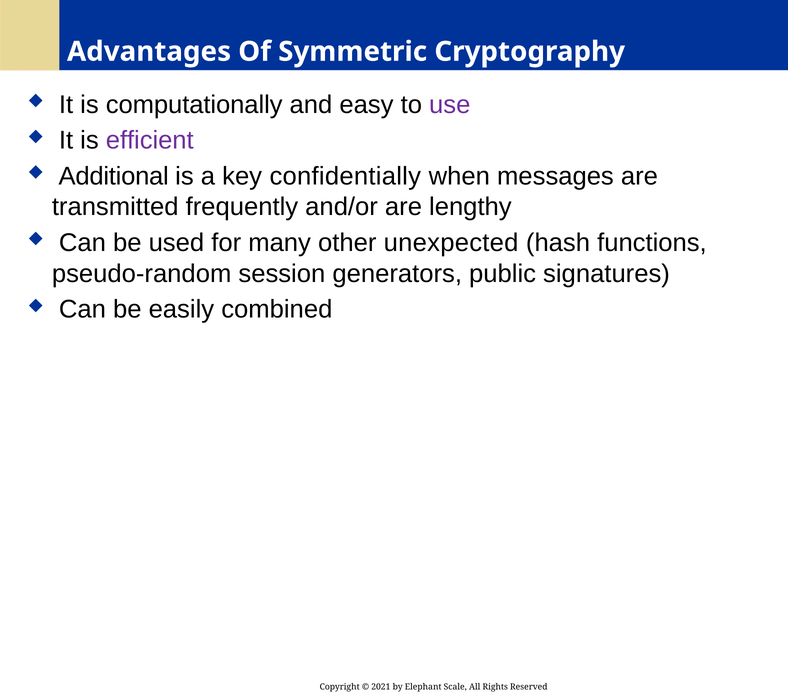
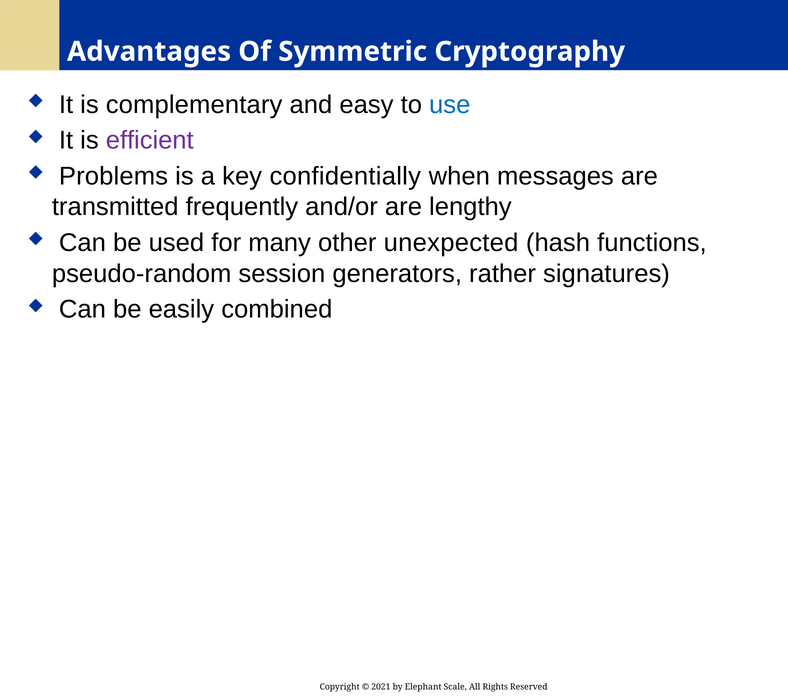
computationally: computationally -> complementary (194, 105)
use colour: purple -> blue (450, 105)
Additional: Additional -> Problems (114, 176)
public: public -> rather (503, 274)
